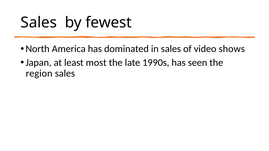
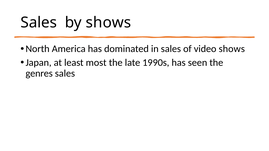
by fewest: fewest -> shows (108, 23)
region: region -> genres (39, 74)
